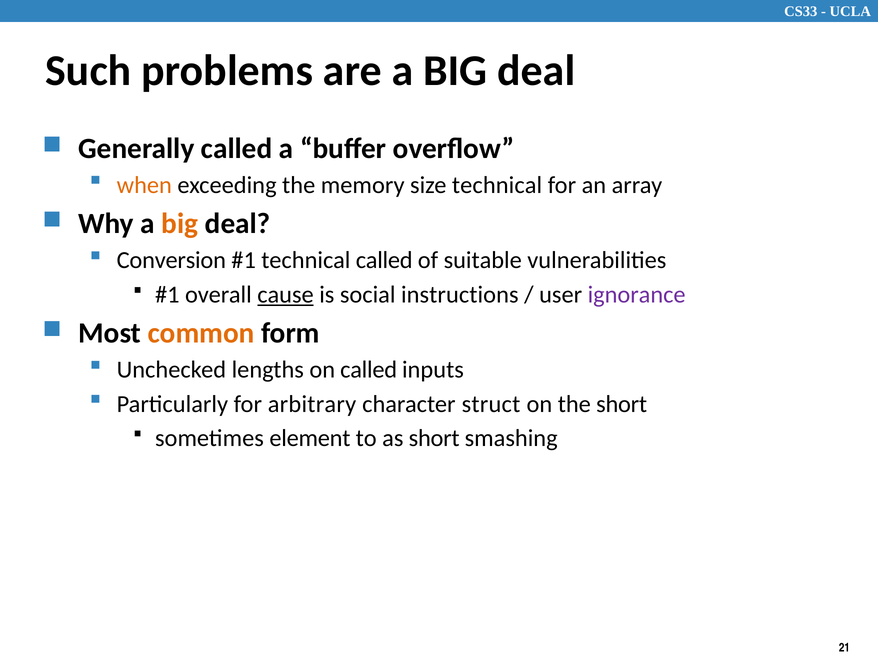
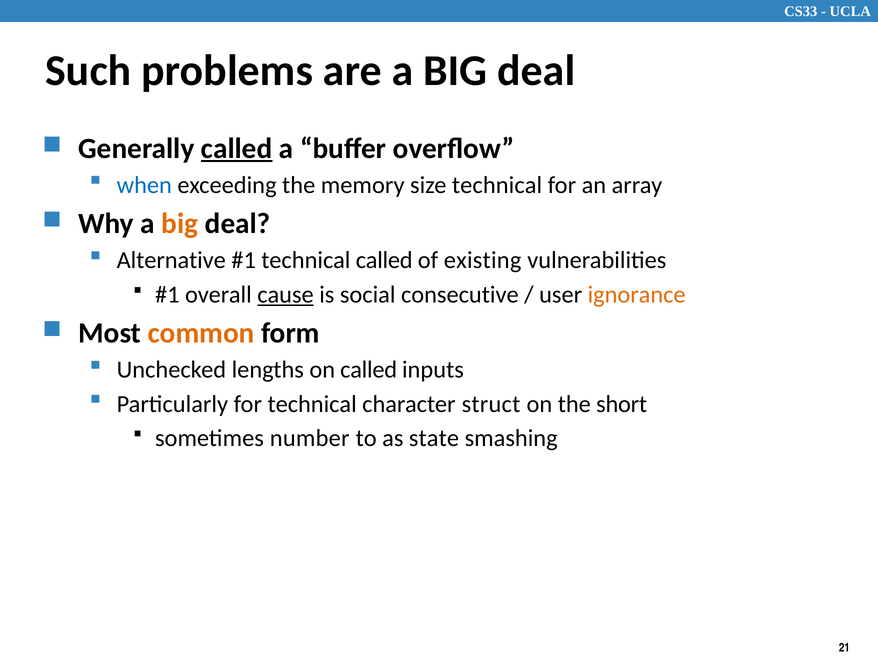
called underline: none -> present (237, 148)
when colour: orange -> blue (144, 185)
Conversion: Conversion -> Alternative (171, 260)
suitable: suitable -> existing (483, 260)
instructions: instructions -> consecutive (460, 294)
ignorance colour: purple -> orange (637, 294)
for arbitrary: arbitrary -> technical (312, 404)
element: element -> number (310, 438)
as short: short -> state (434, 438)
